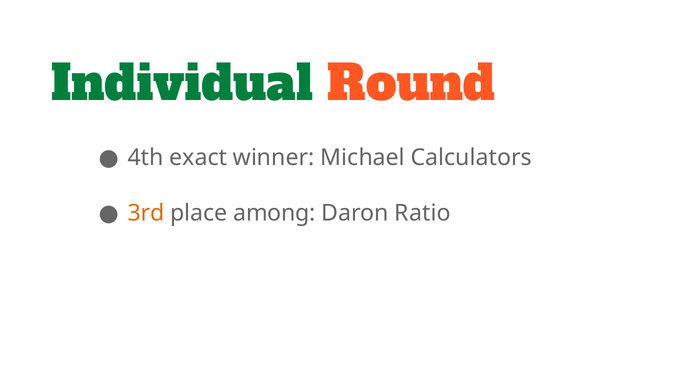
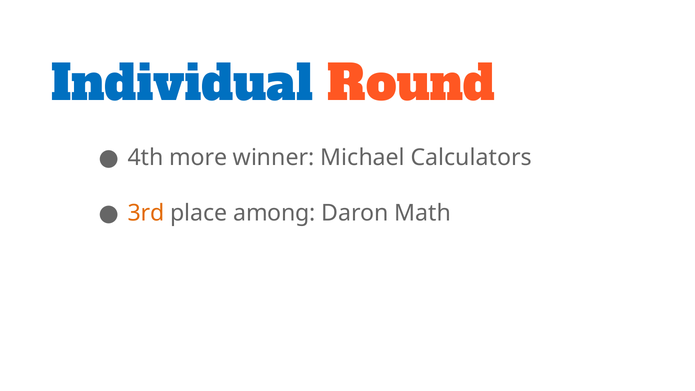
Individual colour: green -> blue (182, 85)
exact: exact -> more (198, 158)
Ratio: Ratio -> Math (423, 213)
